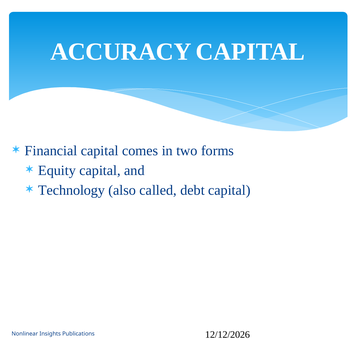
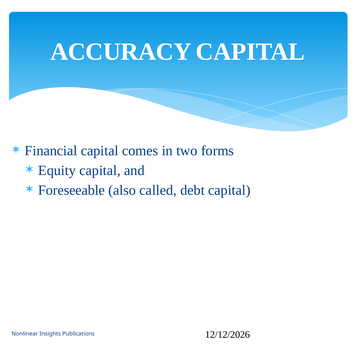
Technology: Technology -> Foreseeable (72, 190)
